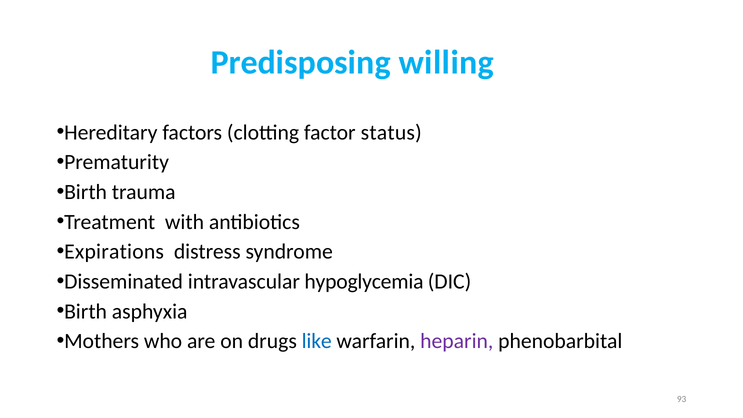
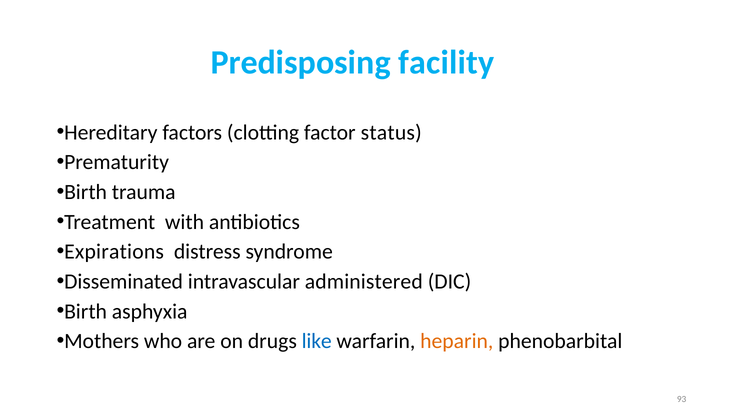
willing: willing -> facility (446, 62)
hypoglycemia: hypoglycemia -> administered (364, 282)
heparin colour: purple -> orange (457, 341)
